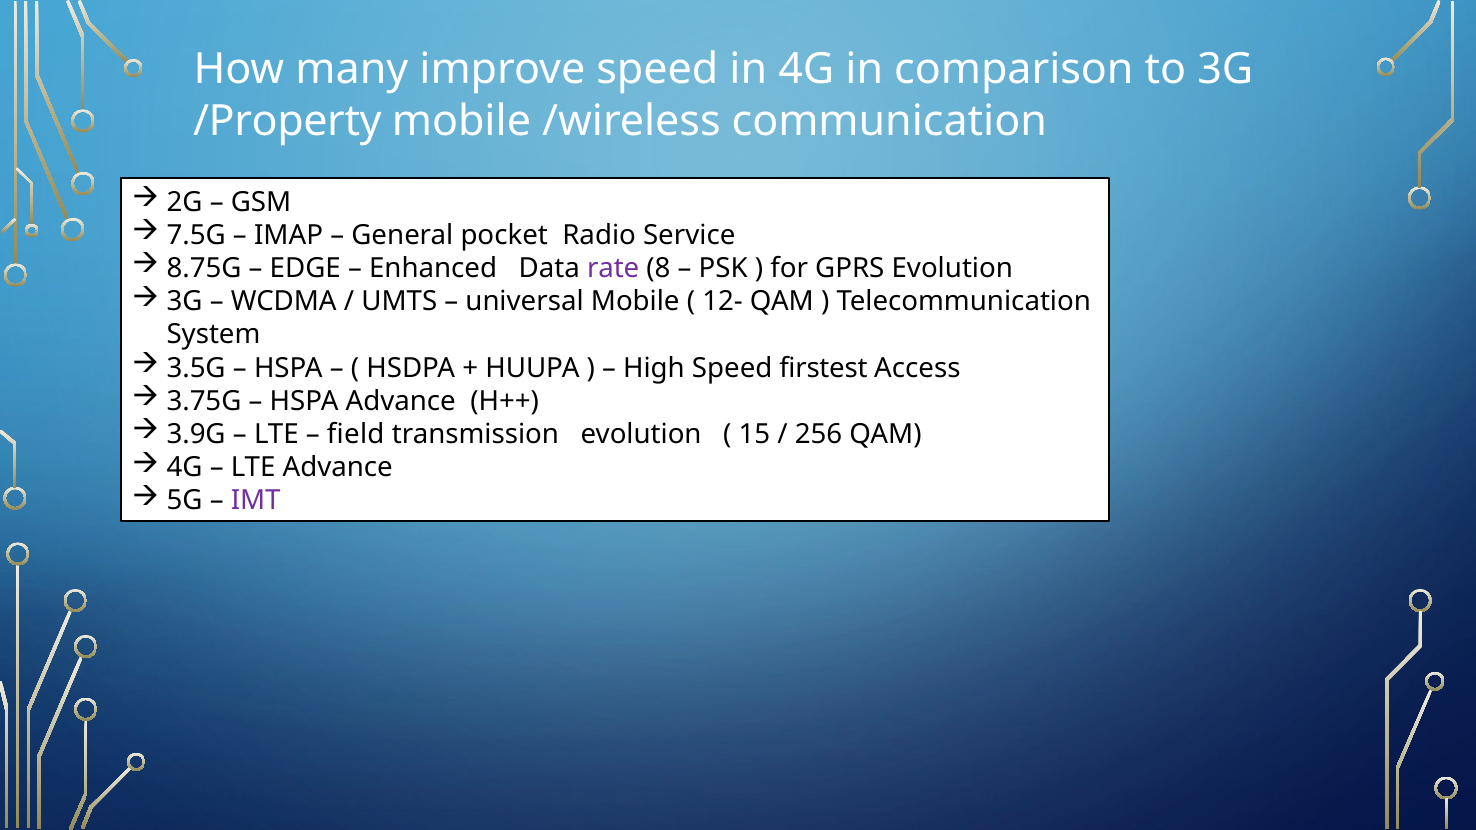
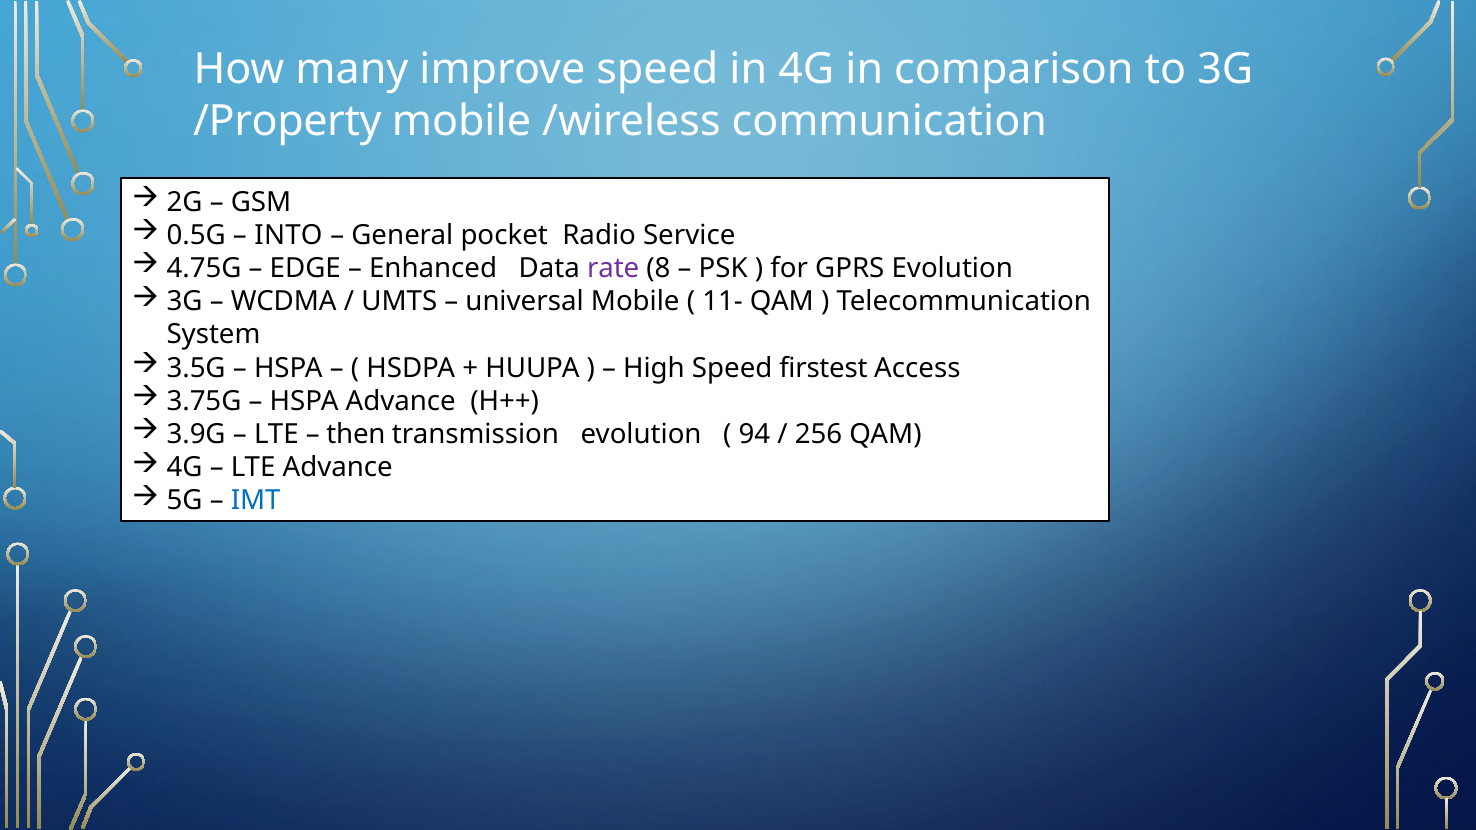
7.5G: 7.5G -> 0.5G (196, 235)
IMAP: IMAP -> INTO (288, 235)
8.75G: 8.75G -> 4.75G (204, 268)
12-: 12- -> 11- (723, 302)
field: field -> then (356, 434)
15: 15 -> 94 (754, 434)
IMT colour: purple -> blue (256, 501)
